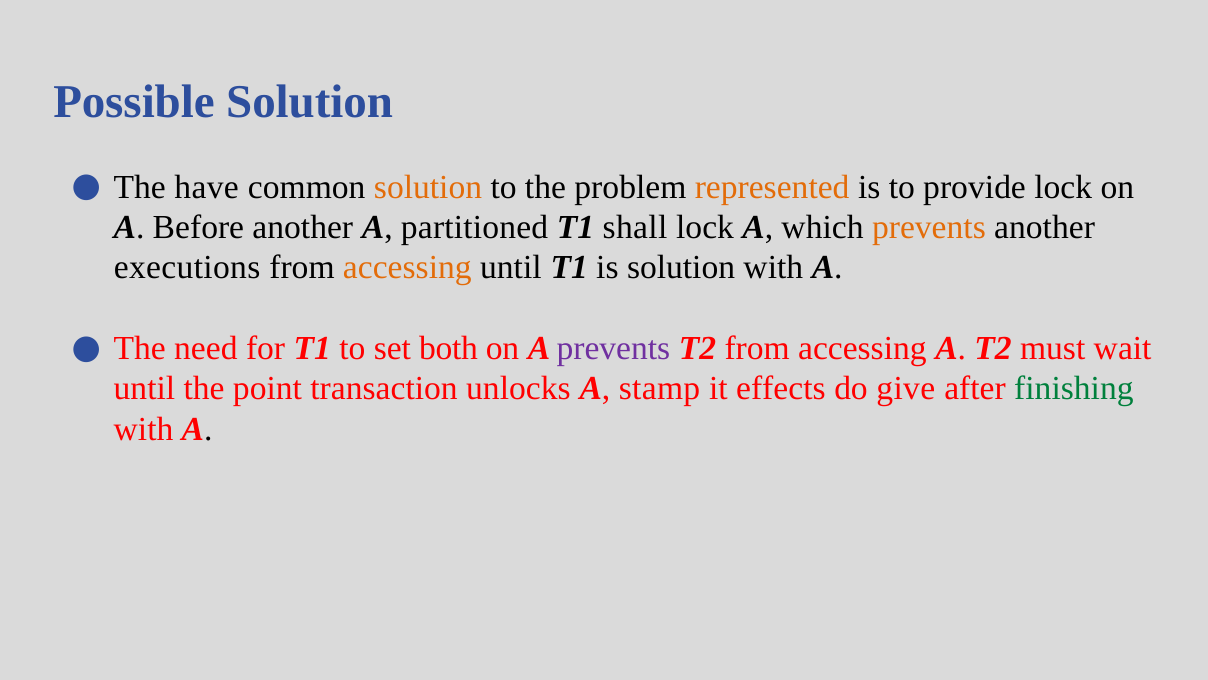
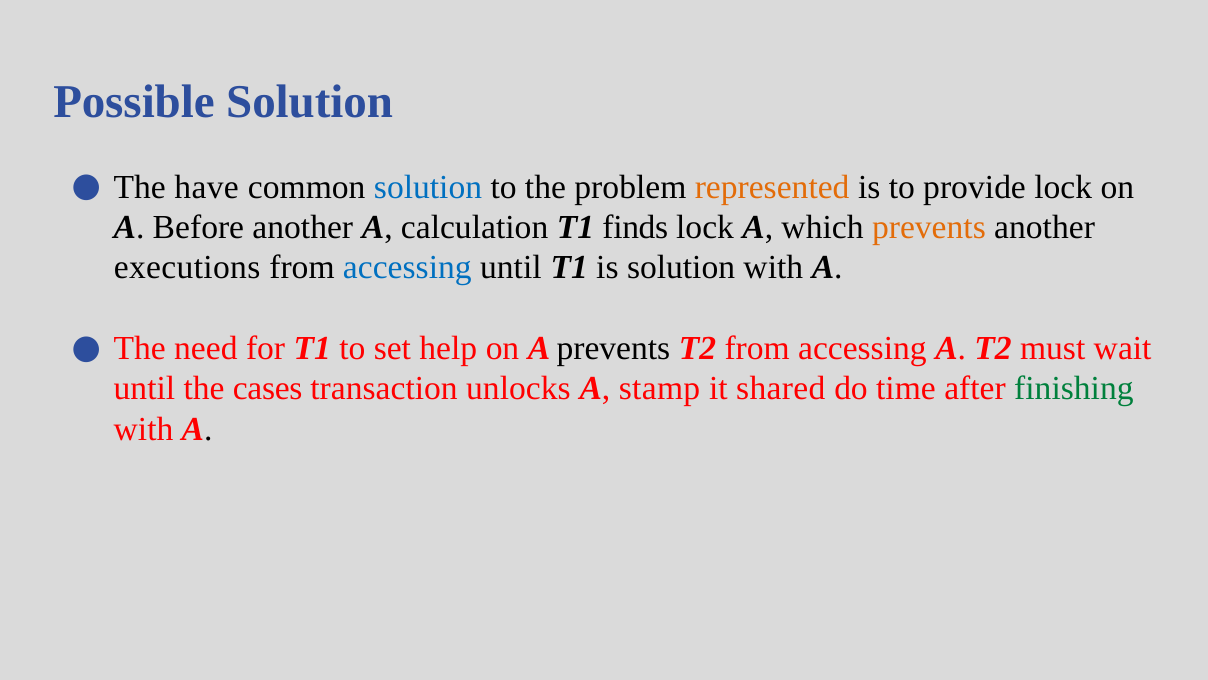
solution colour: orange -> blue (428, 187)
partitioned: partitioned -> calculation (475, 227)
shall: shall -> finds (635, 227)
accessing colour: orange -> blue (407, 268)
both: both -> help (448, 348)
prevents colour: purple -> black (613, 348)
point: point -> cases (268, 389)
effects: effects -> shared (781, 389)
give: give -> time (906, 389)
